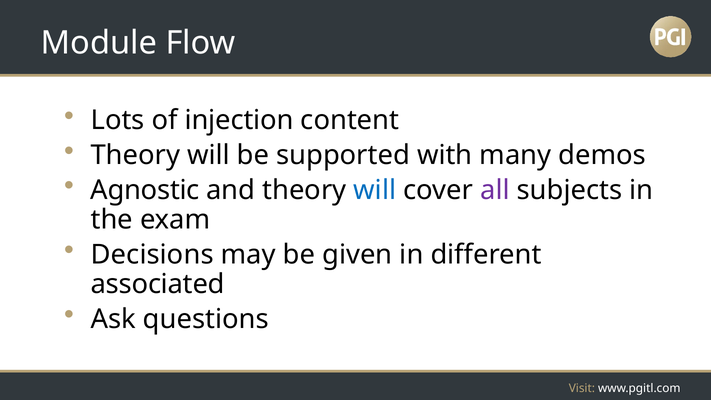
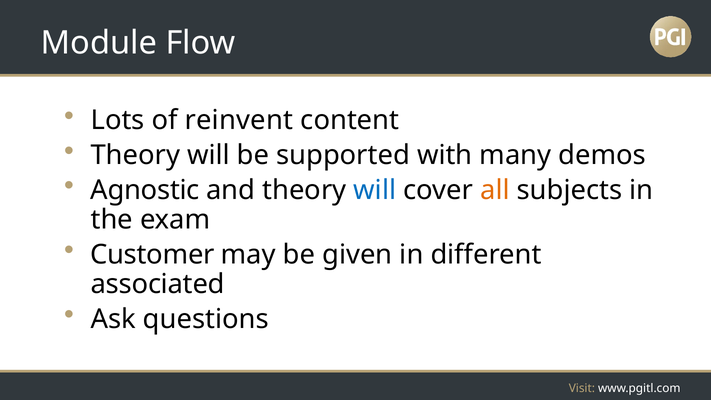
injection: injection -> reinvent (239, 120)
all colour: purple -> orange (495, 190)
Decisions: Decisions -> Customer (152, 254)
